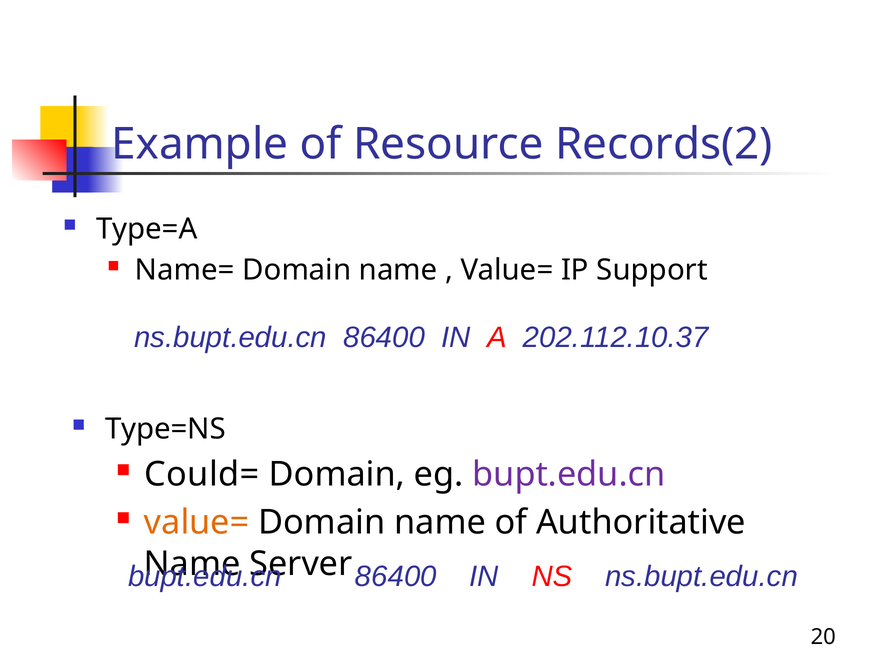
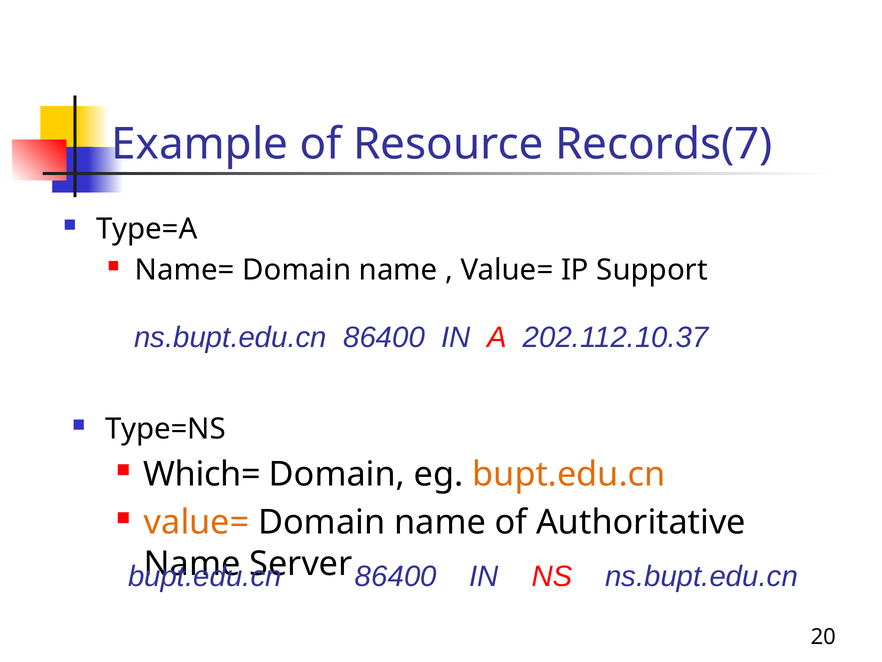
Records(2: Records(2 -> Records(7 (664, 144)
Could=: Could= -> Which= (202, 474)
bupt.edu.cn colour: purple -> orange (569, 474)
